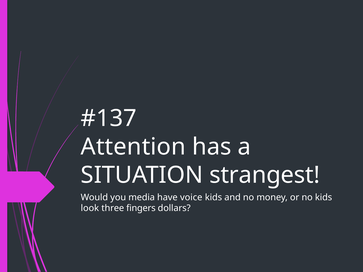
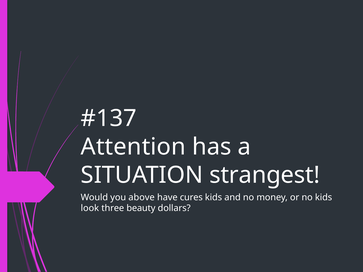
media: media -> above (142, 198)
voice: voice -> cures (191, 198)
fingers: fingers -> beauty (141, 208)
